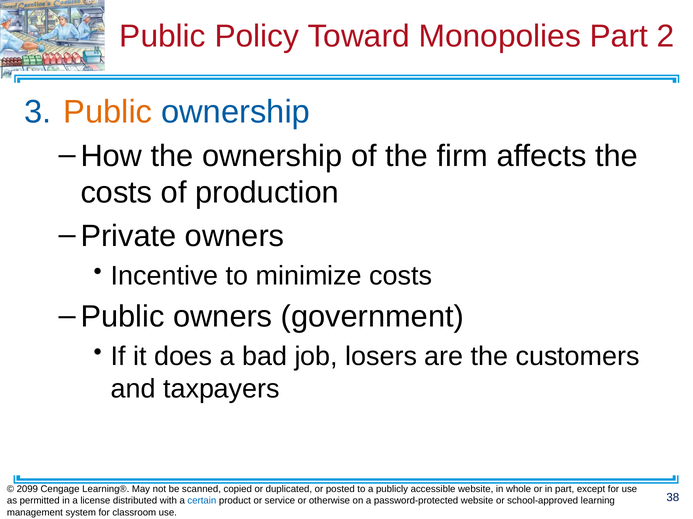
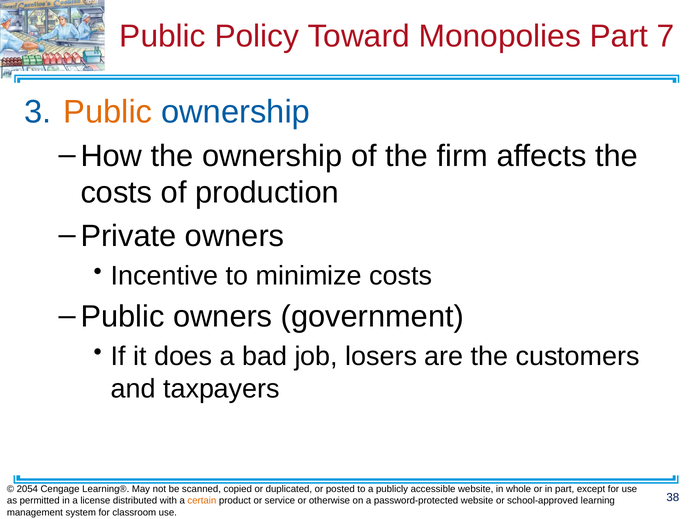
2: 2 -> 7 (666, 36)
2099: 2099 -> 2054 (27, 490)
certain colour: blue -> orange (202, 502)
